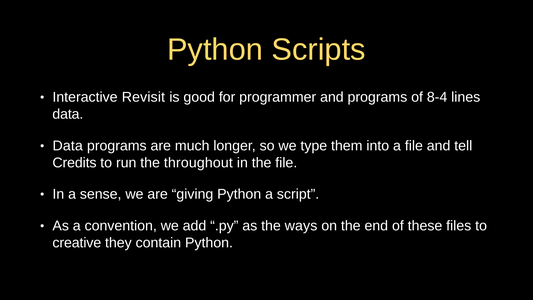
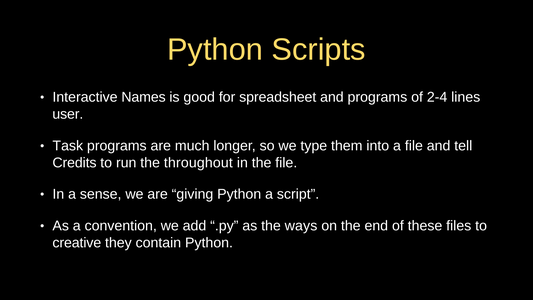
Revisit: Revisit -> Names (144, 97)
programmer: programmer -> spreadsheet (278, 97)
8-4: 8-4 -> 2-4 (437, 97)
data: data -> user (68, 114)
Data: Data -> Task (68, 146)
